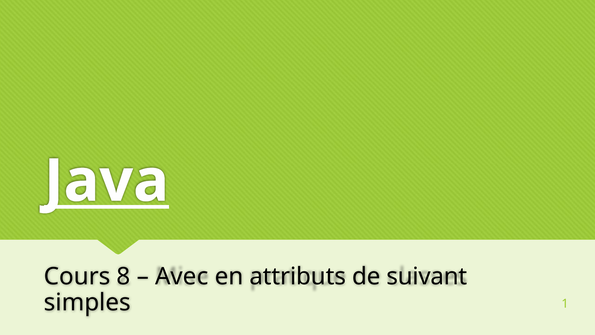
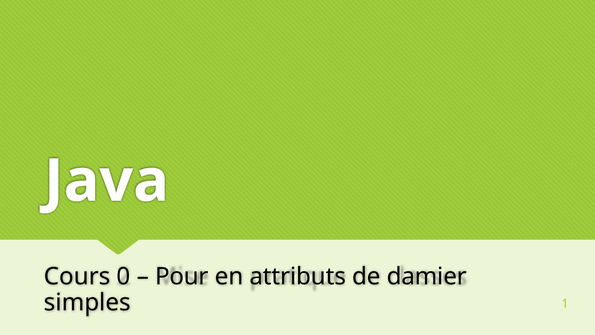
Java underline: present -> none (106, 181)
8: 8 -> 0 (124, 276)
Avec: Avec -> Pour (182, 276)
suivant: suivant -> damier (427, 276)
